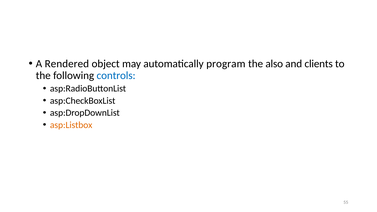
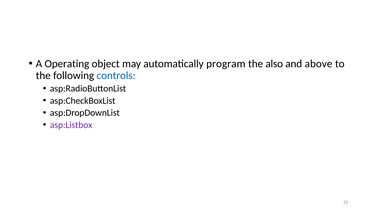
Rendered: Rendered -> Operating (67, 64)
clients: clients -> above (319, 64)
asp:Listbox colour: orange -> purple (71, 125)
